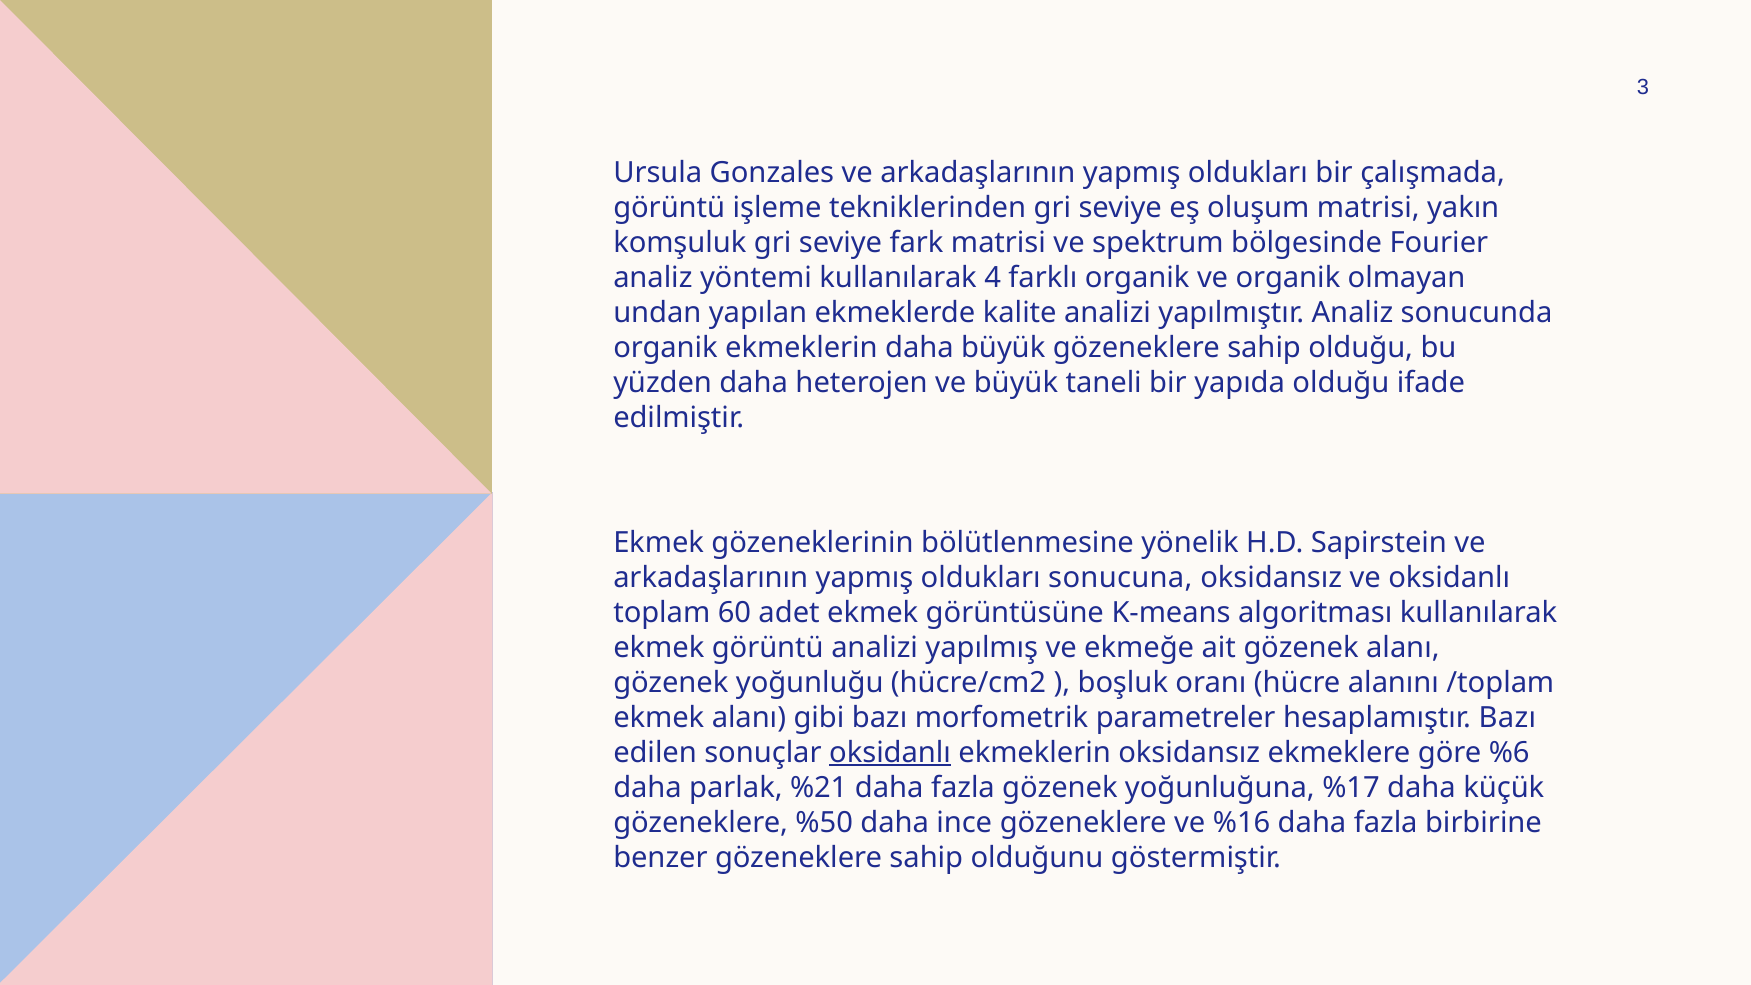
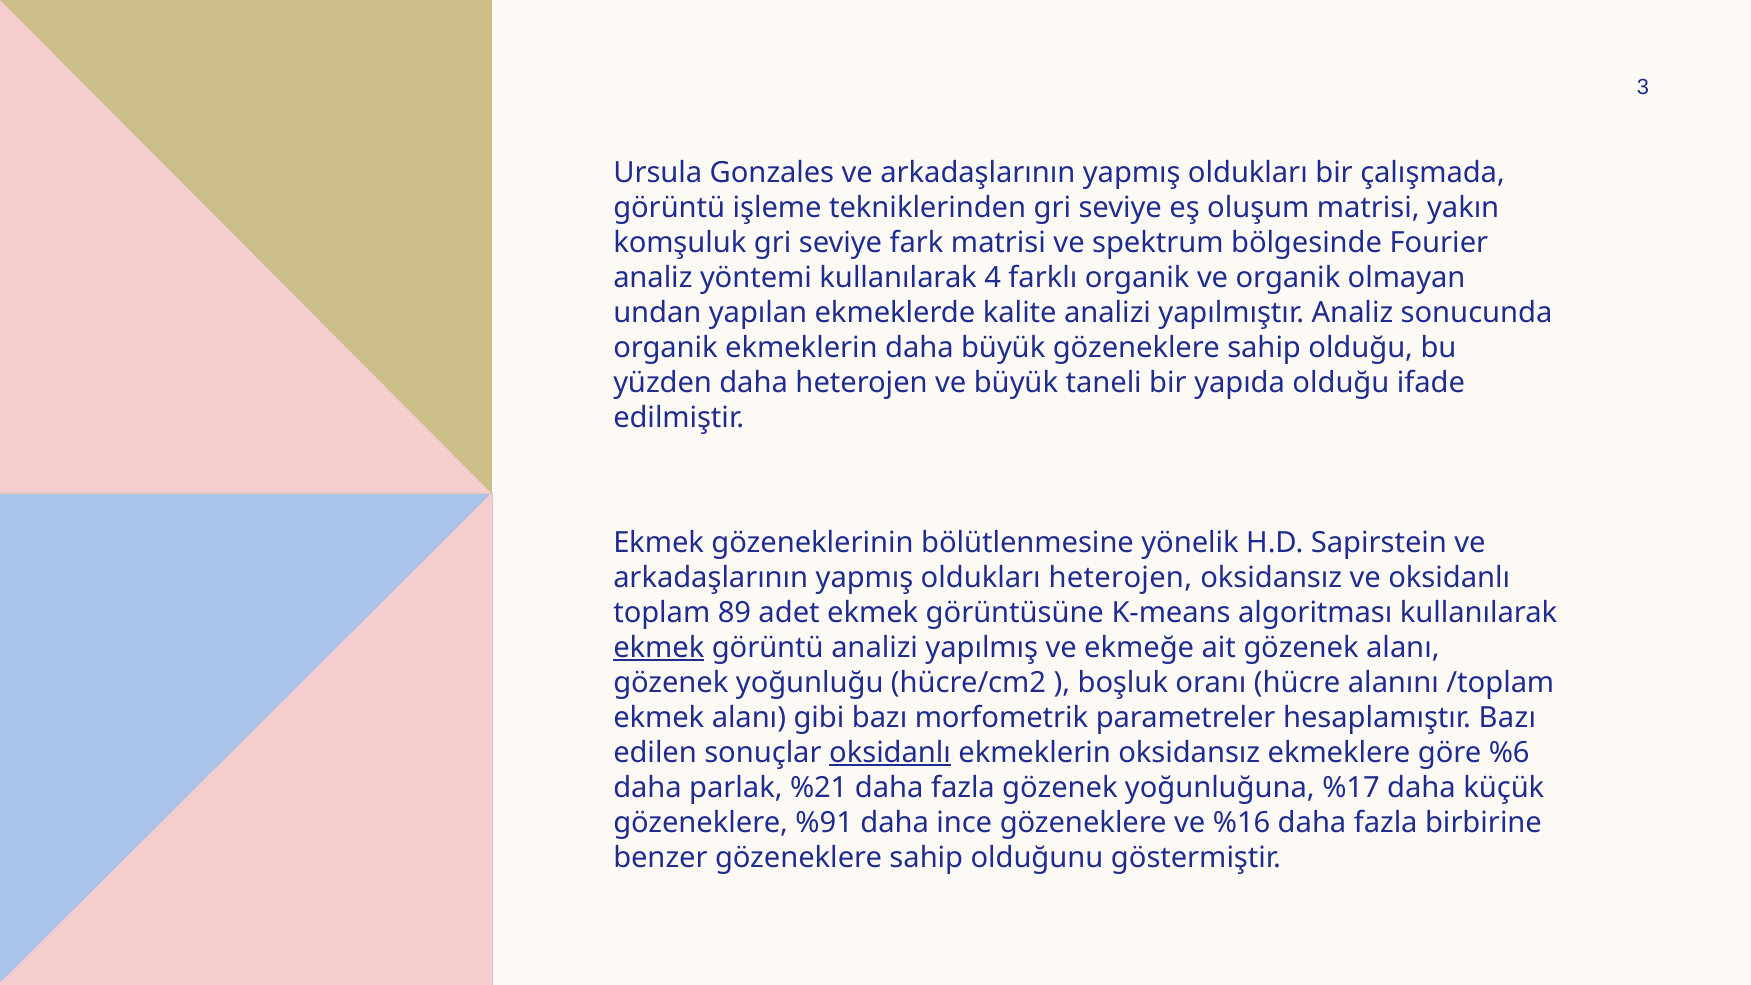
oldukları sonucuna: sonucuna -> heterojen (1120, 577)
60: 60 -> 89 (734, 612)
ekmek underline: none -> present (659, 647)
%50: %50 -> %91 (824, 822)
